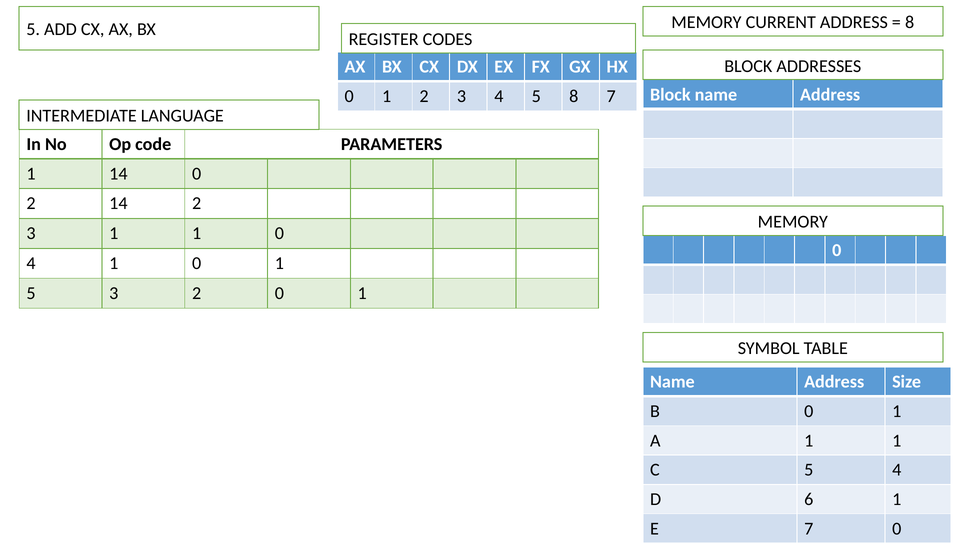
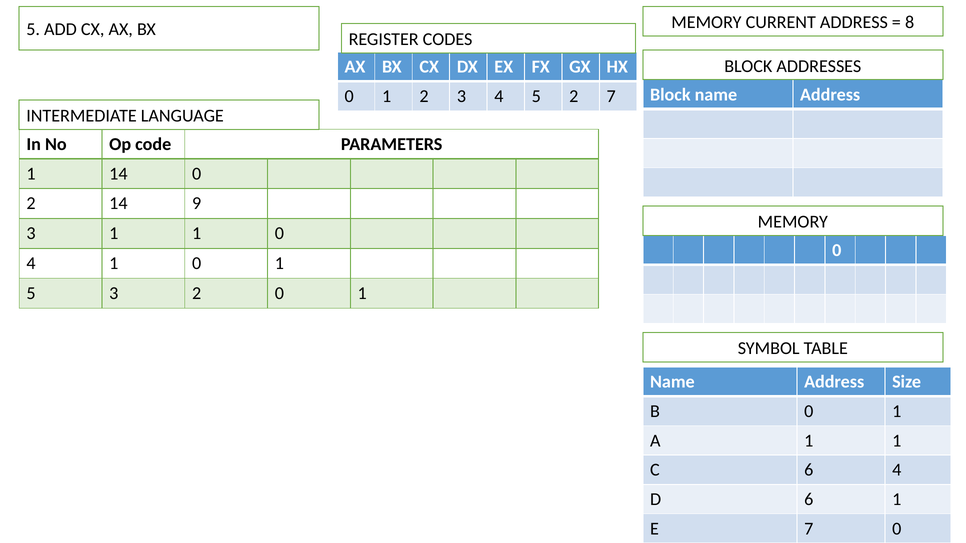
5 8: 8 -> 2 (574, 96)
14 2: 2 -> 9 (197, 204)
C 5: 5 -> 6 (809, 470)
